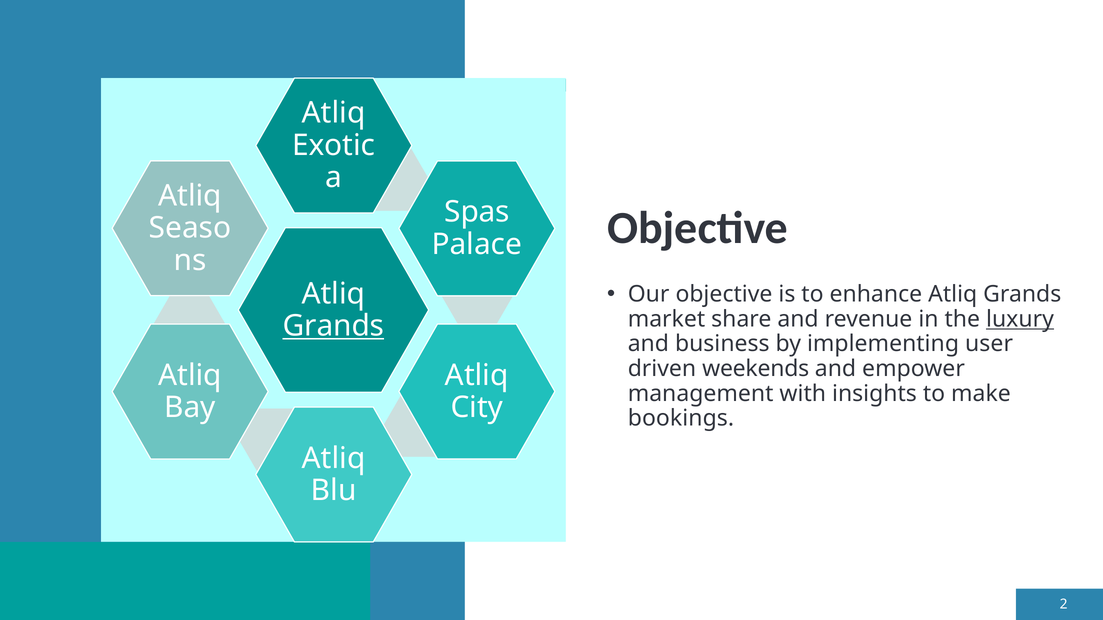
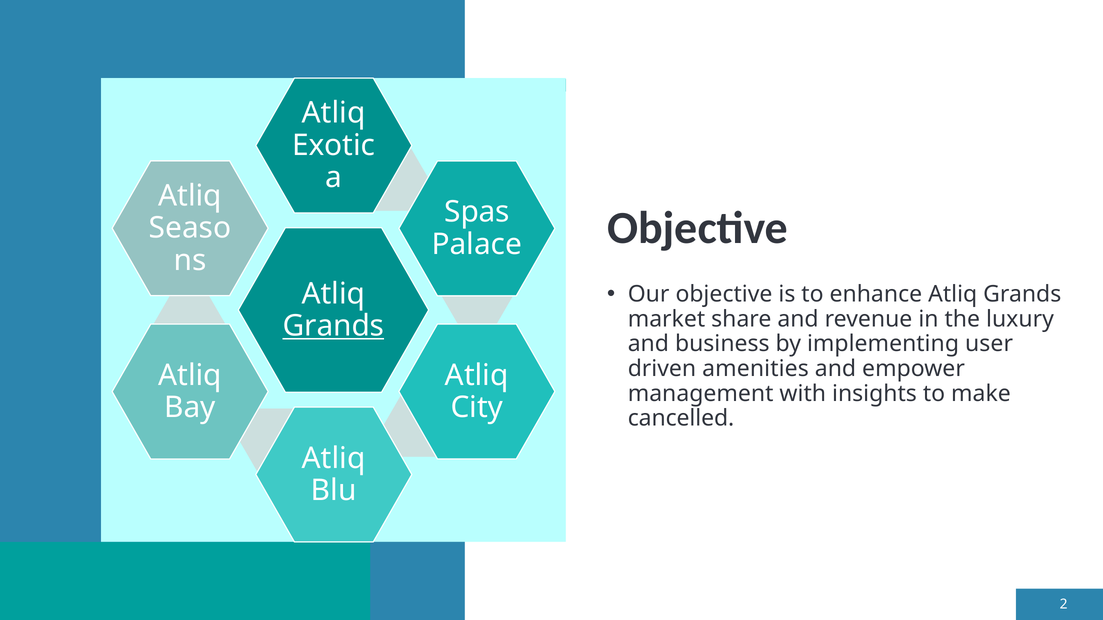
luxury underline: present -> none (1020, 319)
weekends: weekends -> amenities (756, 369)
bookings: bookings -> cancelled (681, 419)
